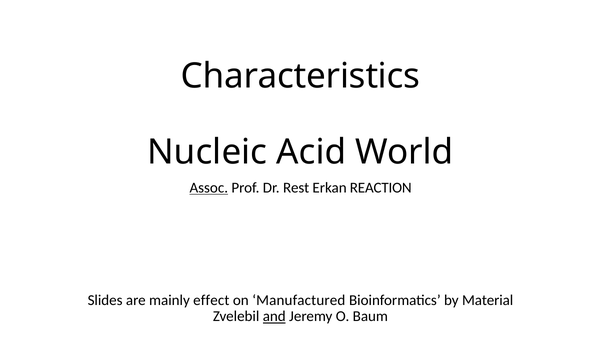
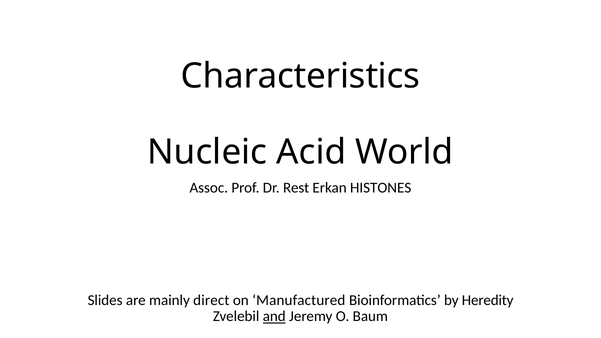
Assoc underline: present -> none (209, 188)
REACTION: REACTION -> HISTONES (381, 188)
effect: effect -> direct (211, 300)
Material: Material -> Heredity (488, 300)
